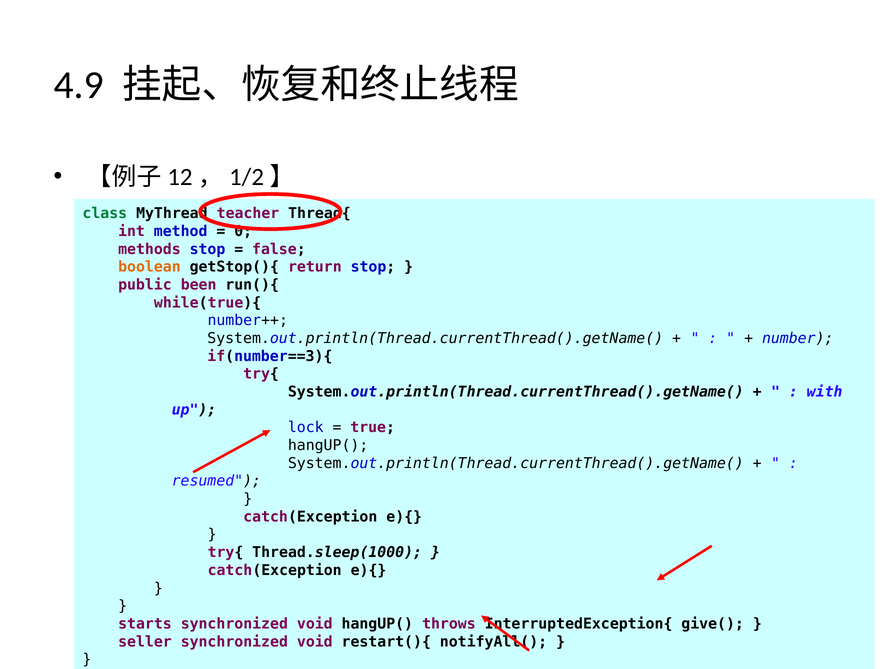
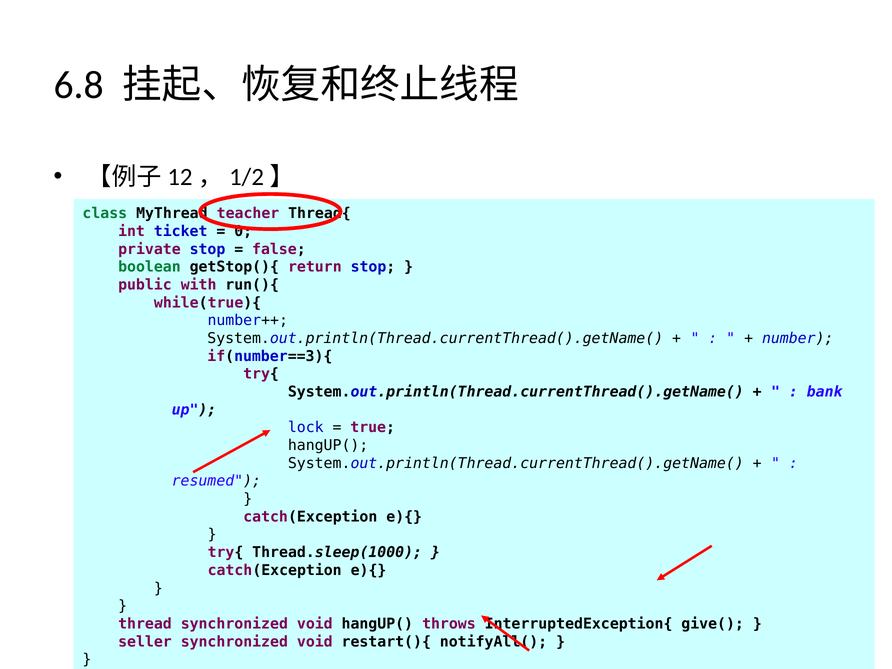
4.9: 4.9 -> 6.8 (79, 85)
method: method -> ticket (181, 231)
methods: methods -> private (149, 249)
boolean colour: orange -> green (149, 267)
been: been -> with (199, 285)
with: with -> bank (825, 392)
starts: starts -> thread (145, 624)
